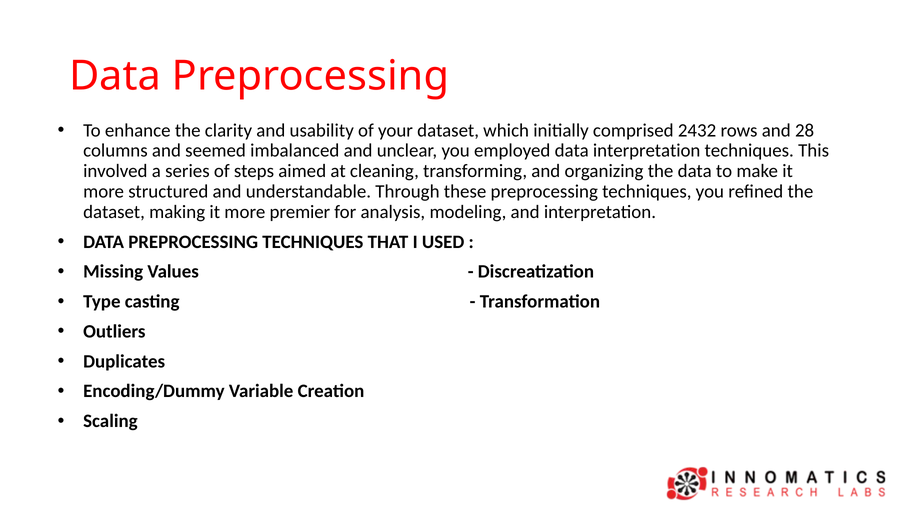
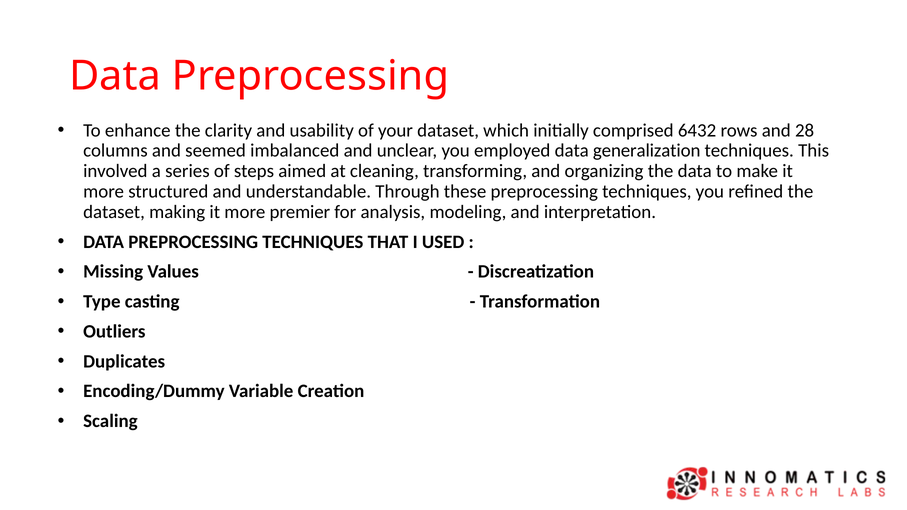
2432: 2432 -> 6432 (697, 130)
data interpretation: interpretation -> generalization (647, 151)
